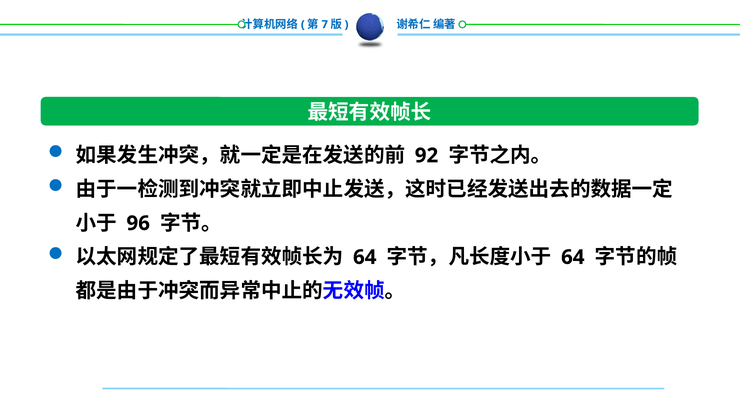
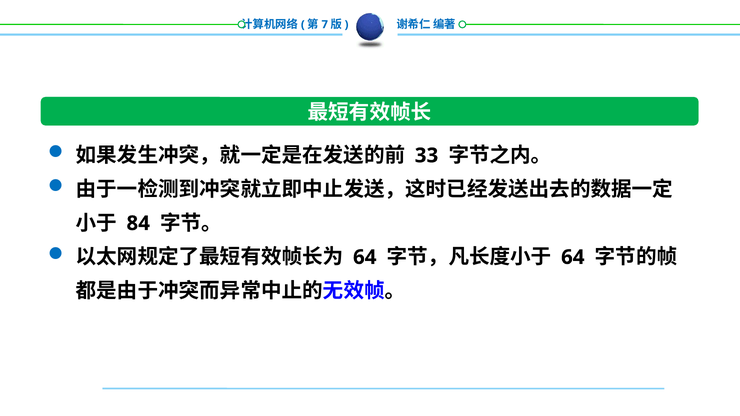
92: 92 -> 33 (427, 156)
96: 96 -> 84 (138, 223)
